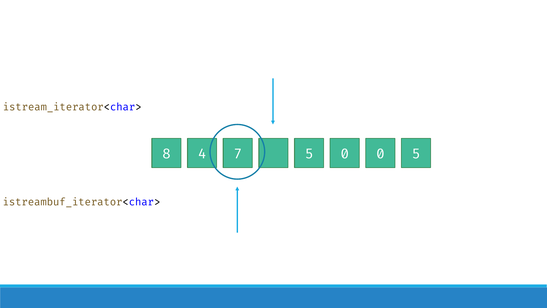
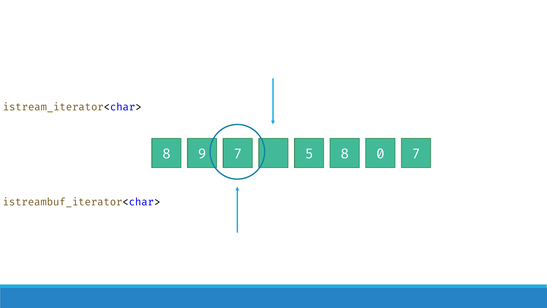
4: 4 -> 9 (202, 154)
5 0: 0 -> 8 (345, 154)
0 5: 5 -> 7 (416, 154)
